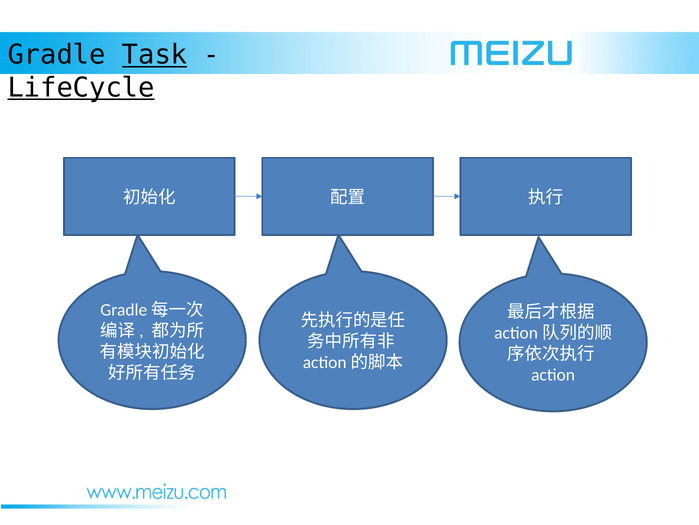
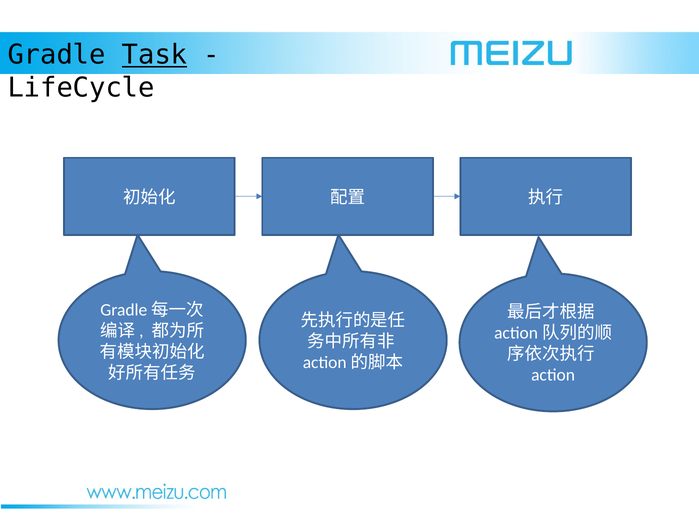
LifeCycle underline: present -> none (81, 88)
